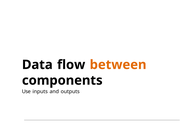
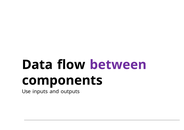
between colour: orange -> purple (118, 65)
